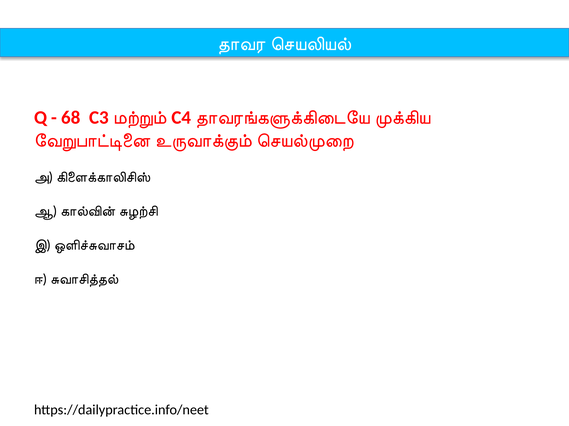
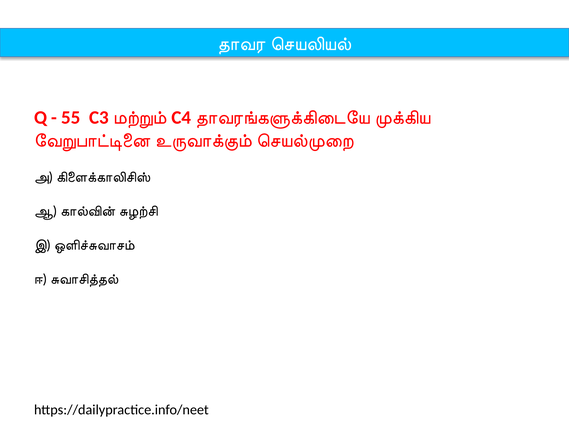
68: 68 -> 55 (71, 118)
